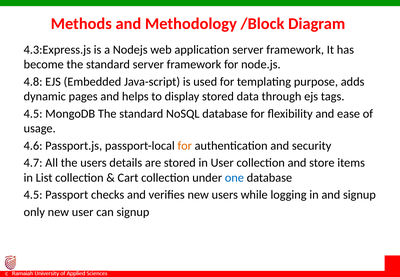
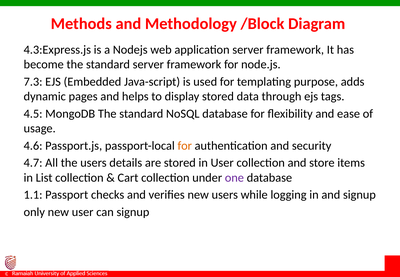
4.8: 4.8 -> 7.3 (33, 82)
one colour: blue -> purple (234, 178)
4.5: 4.5 -> 1.1 (33, 195)
